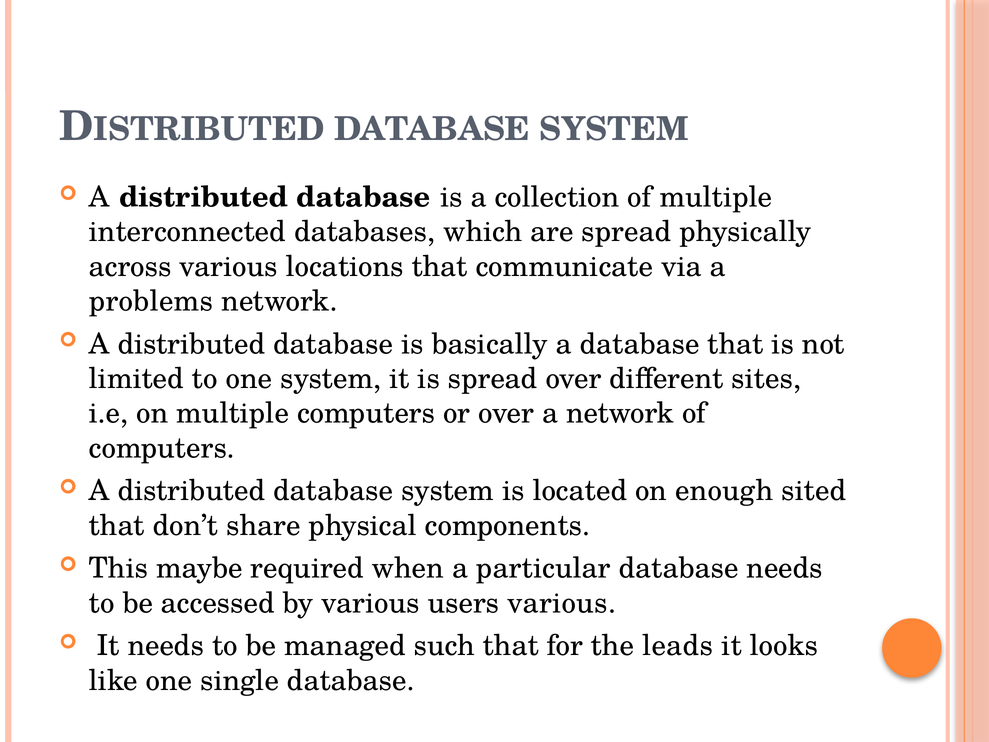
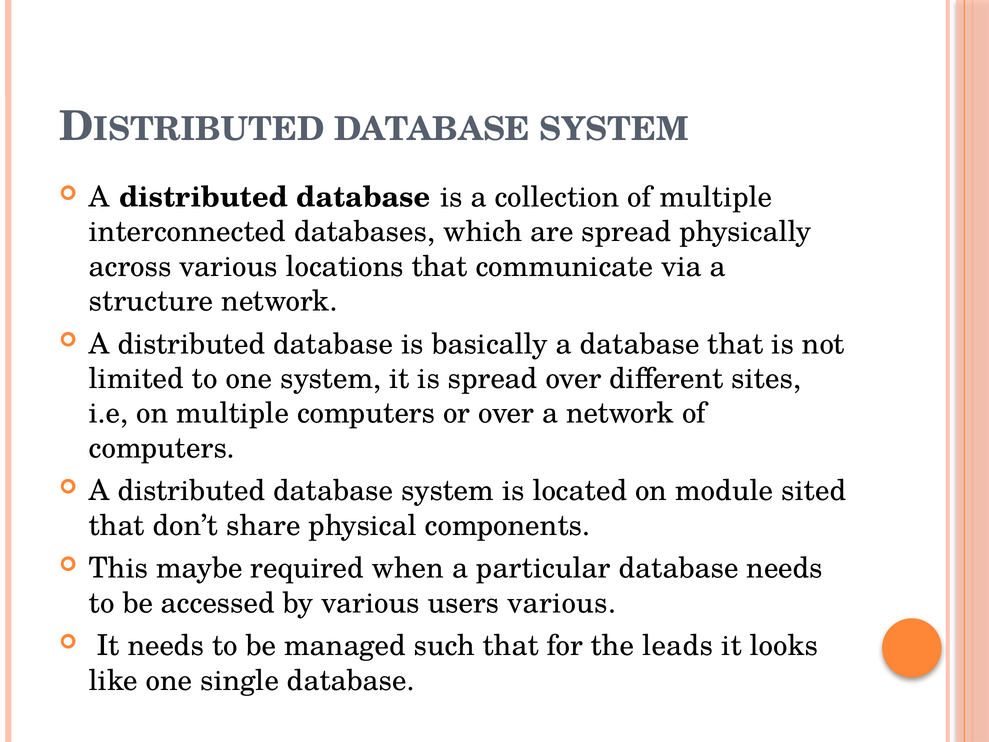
problems: problems -> structure (151, 301)
enough: enough -> module (724, 491)
